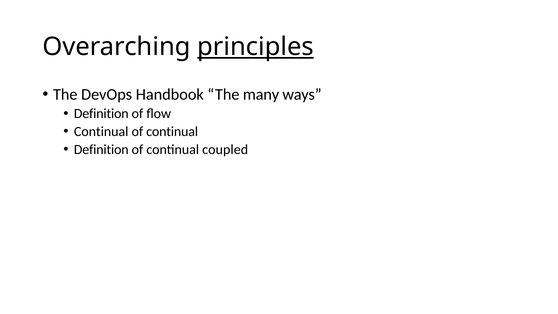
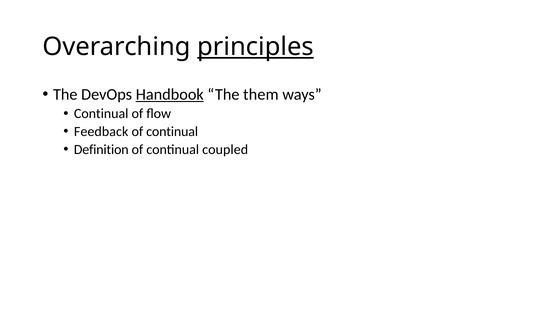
Handbook underline: none -> present (170, 94)
many: many -> them (261, 94)
Definition: Definition -> Continual (101, 114)
Continual: Continual -> Feedback (101, 132)
